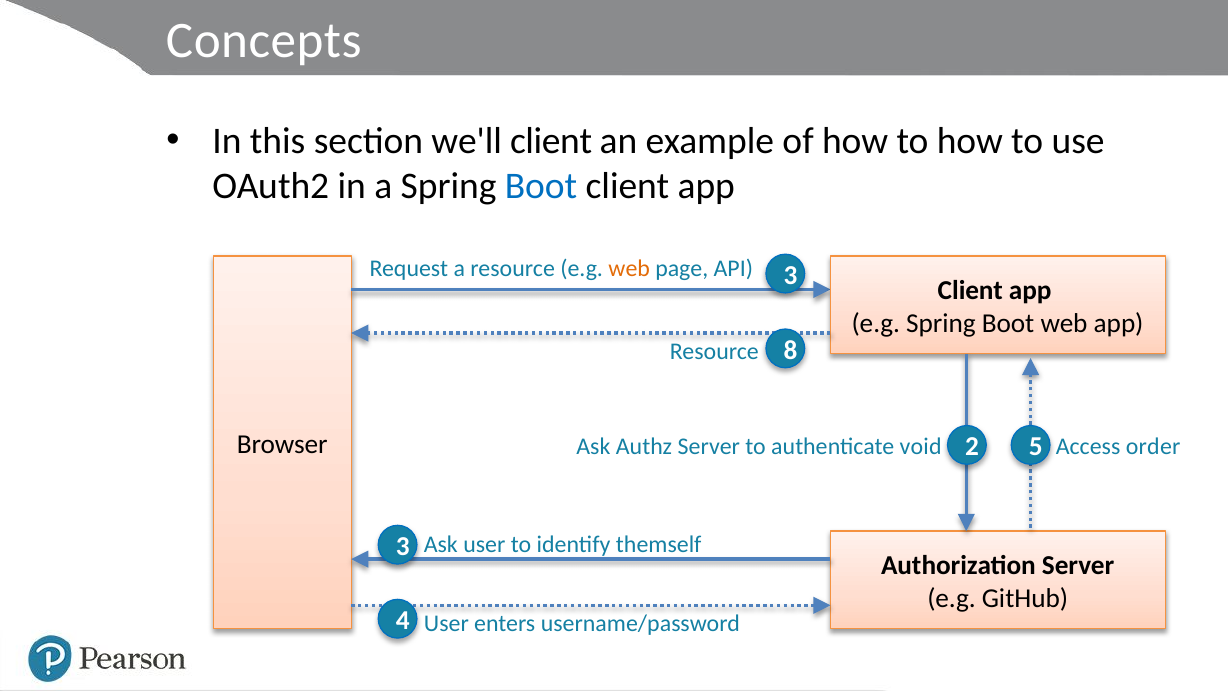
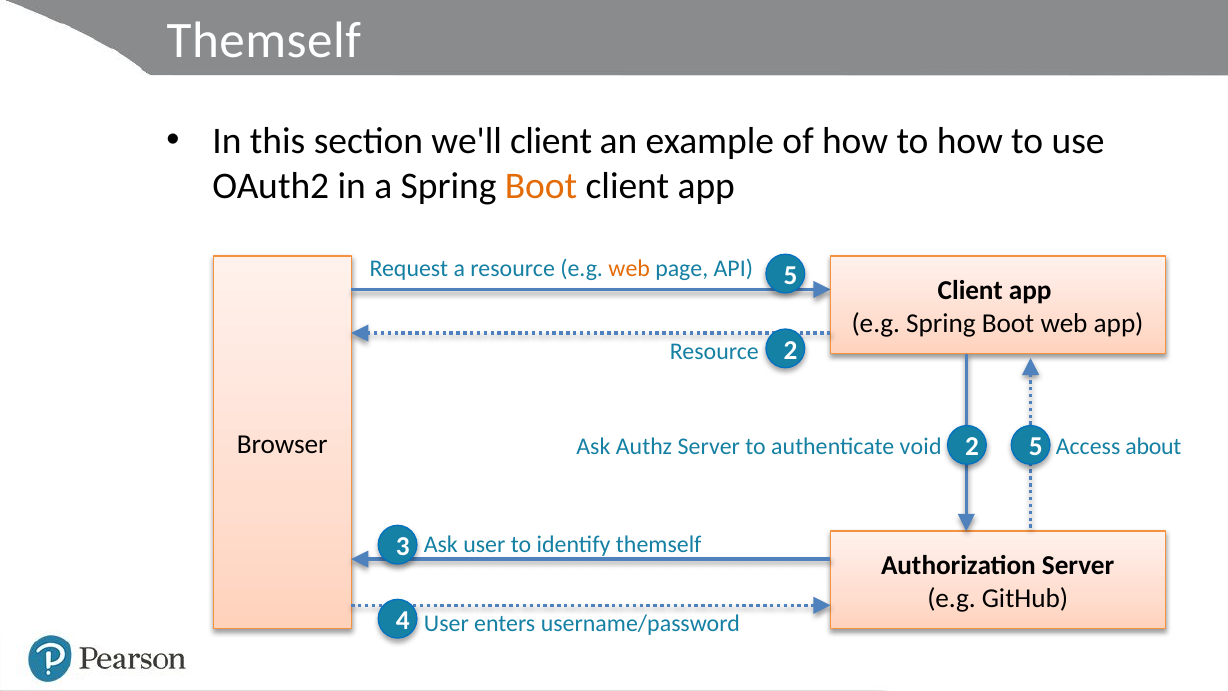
Concepts: Concepts -> Themself (264, 41)
Boot colour: blue -> orange (541, 186)
API 3: 3 -> 5 (791, 275)
Resource 8: 8 -> 2 (791, 350)
order: order -> about (1153, 446)
